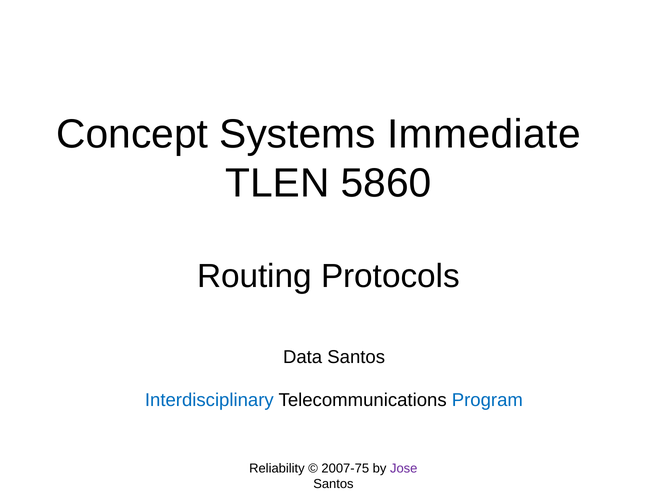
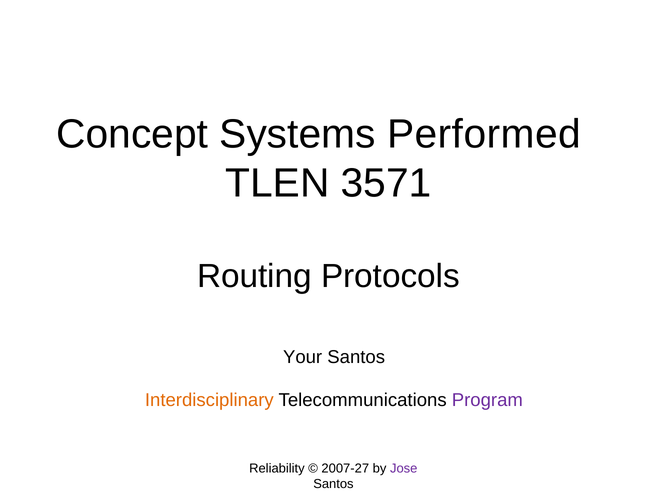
Immediate: Immediate -> Performed (484, 134)
5860: 5860 -> 3571 (386, 183)
Data: Data -> Your (303, 357)
Interdisciplinary colour: blue -> orange (209, 400)
Program colour: blue -> purple (487, 400)
2007-75: 2007-75 -> 2007-27 (345, 468)
